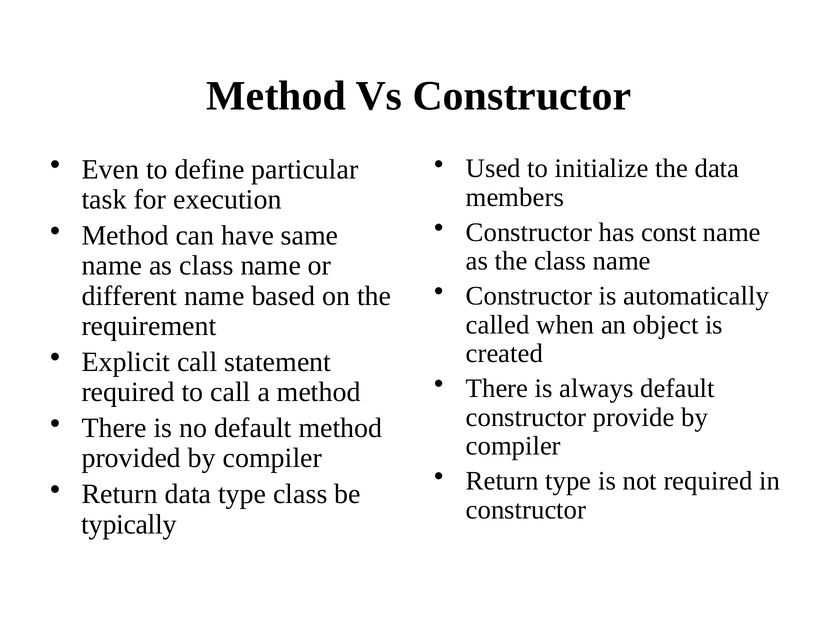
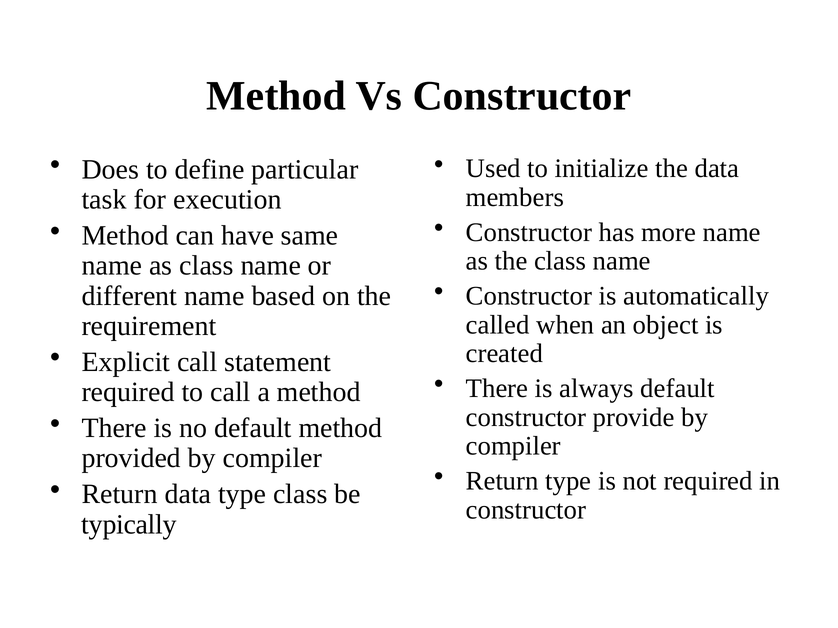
Even: Even -> Does (110, 170)
const: const -> more (669, 232)
